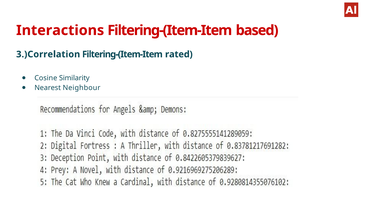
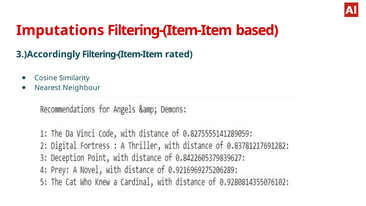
Interactions: Interactions -> Imputations (60, 30)
3.)Correlation: 3.)Correlation -> 3.)Accordingly (48, 54)
